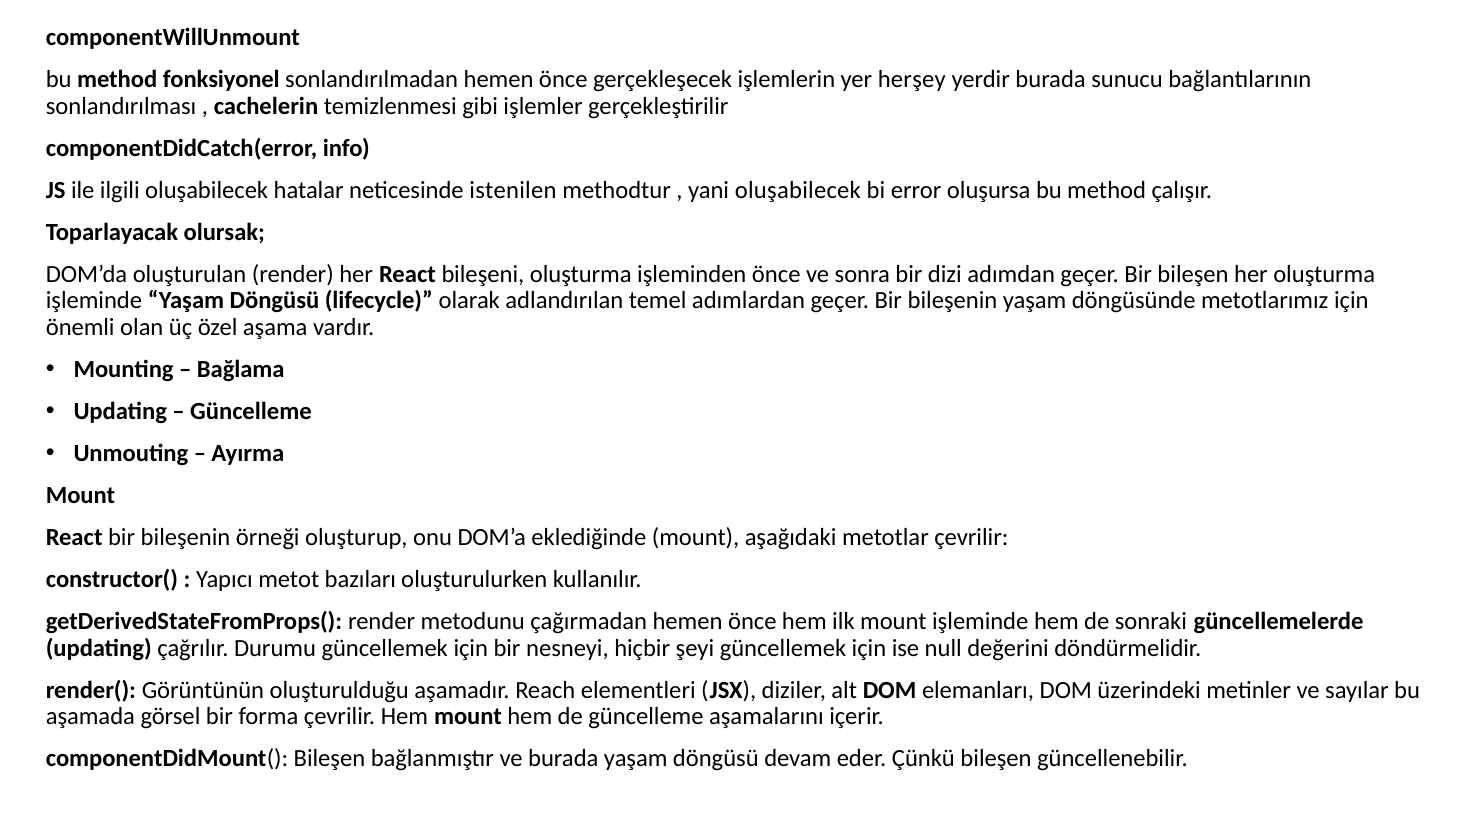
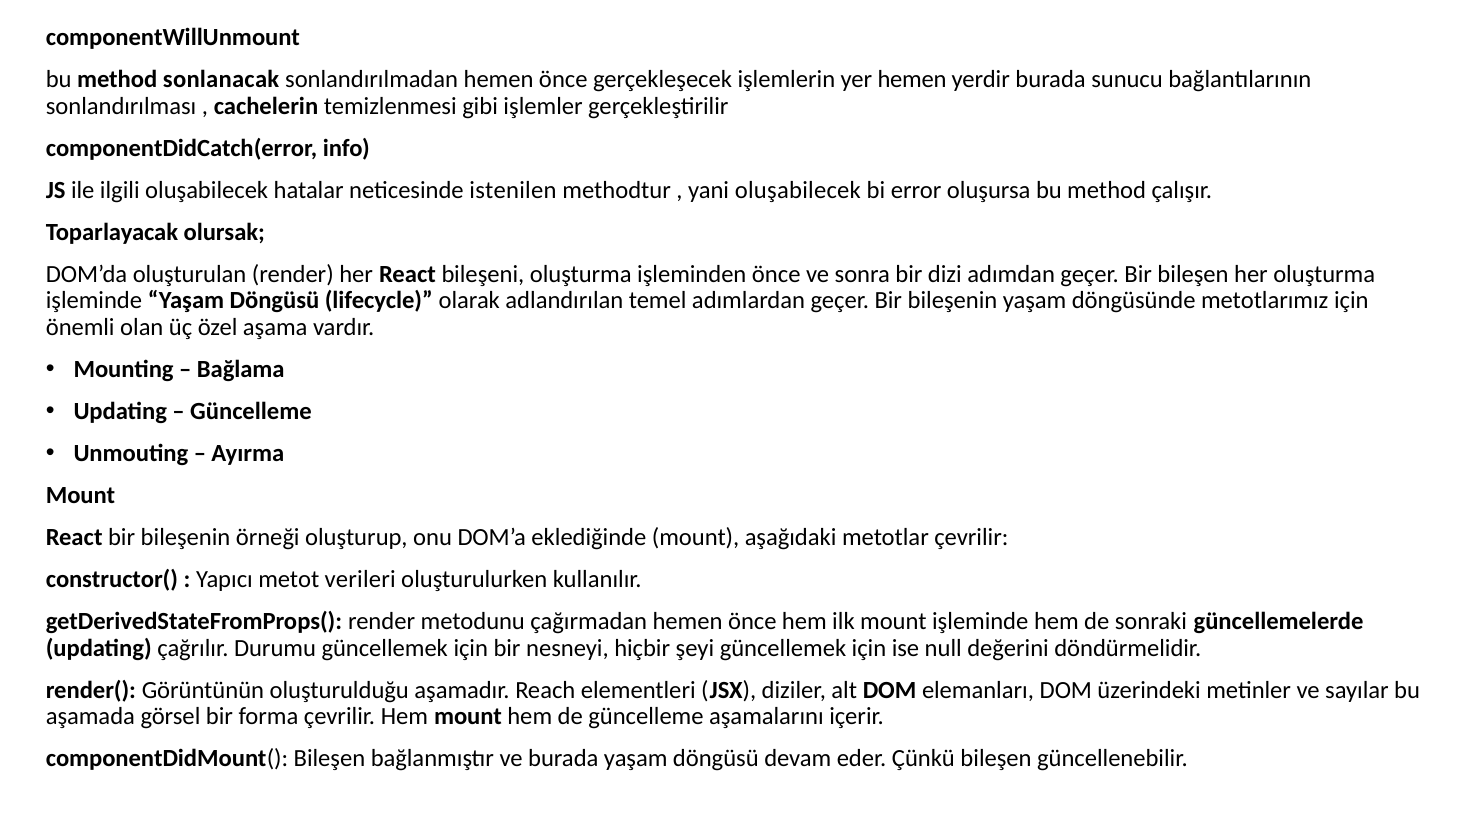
fonksiyonel: fonksiyonel -> sonlanacak (221, 79)
yer herşey: herşey -> hemen (912, 79)
bazıları: bazıları -> verileri (360, 579)
